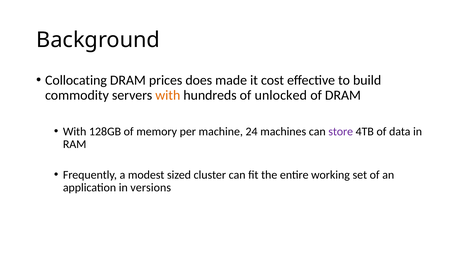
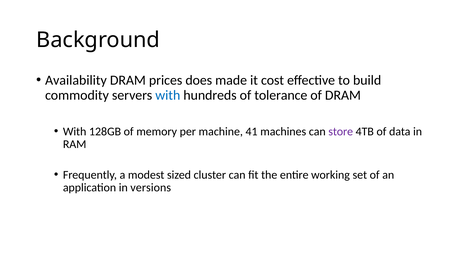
Collocating: Collocating -> Availability (76, 80)
with colour: orange -> blue (168, 95)
unlocked: unlocked -> tolerance (281, 95)
24: 24 -> 41 (252, 132)
